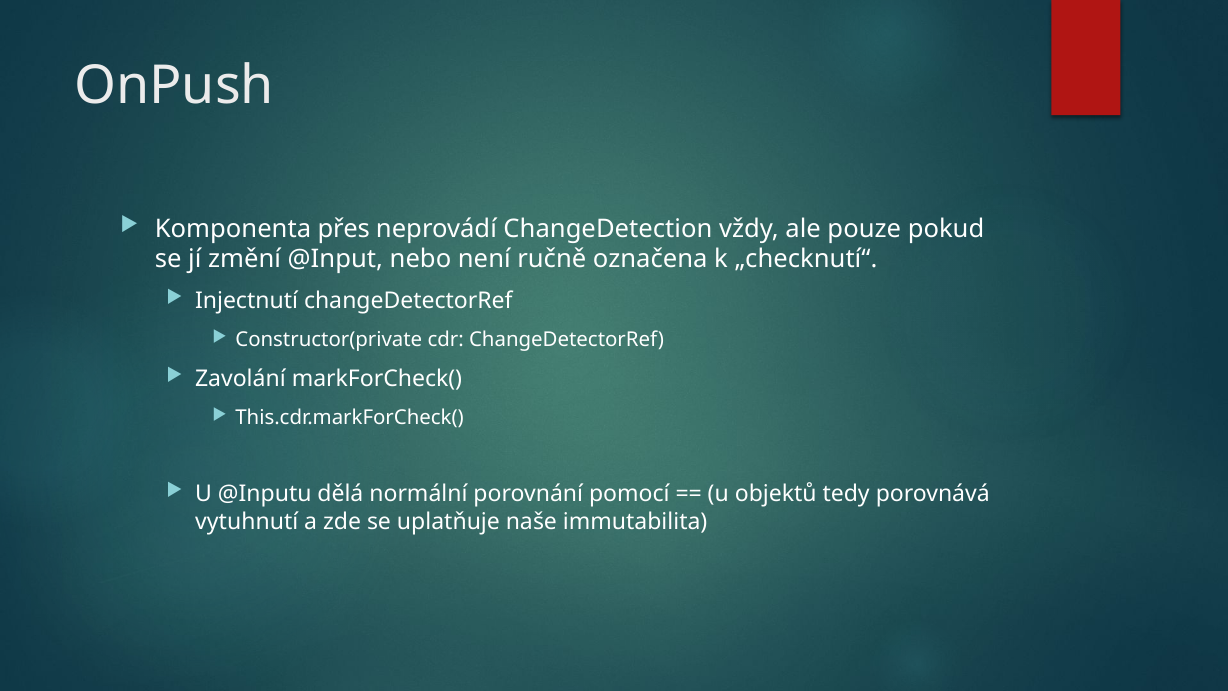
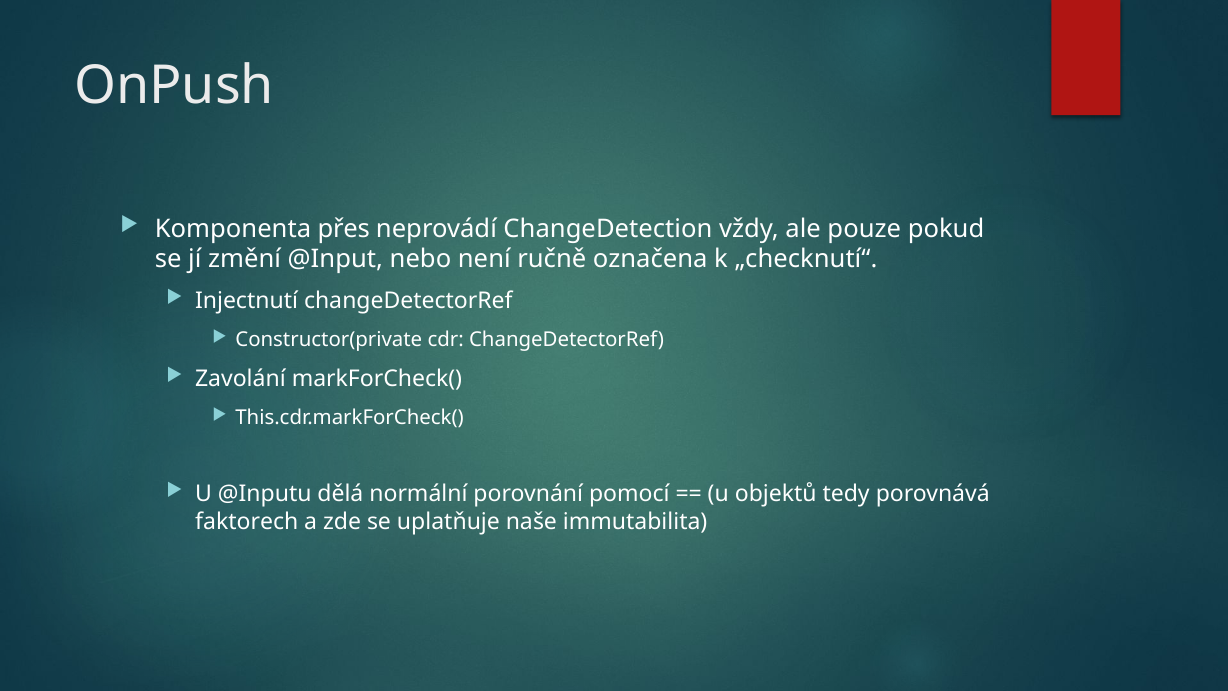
vytuhnutí: vytuhnutí -> faktorech (247, 522)
